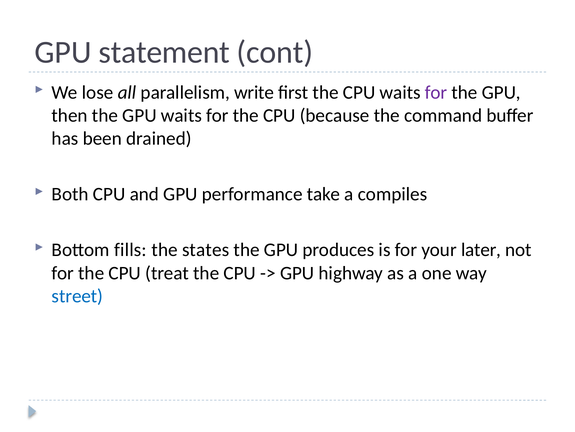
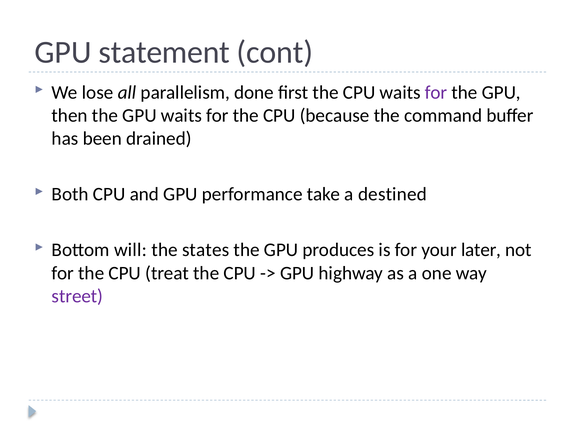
write: write -> done (254, 92)
compiles: compiles -> destined (393, 194)
fills: fills -> will (130, 250)
street colour: blue -> purple (77, 296)
